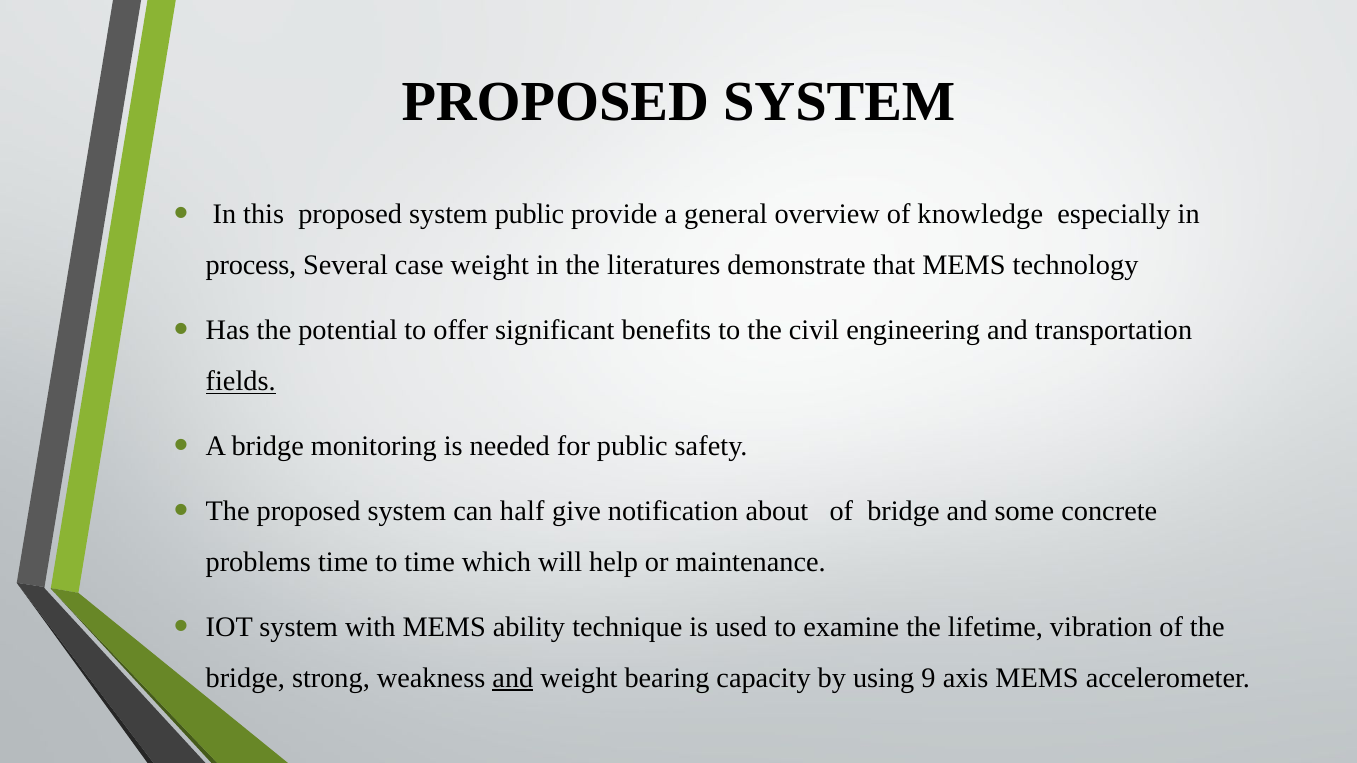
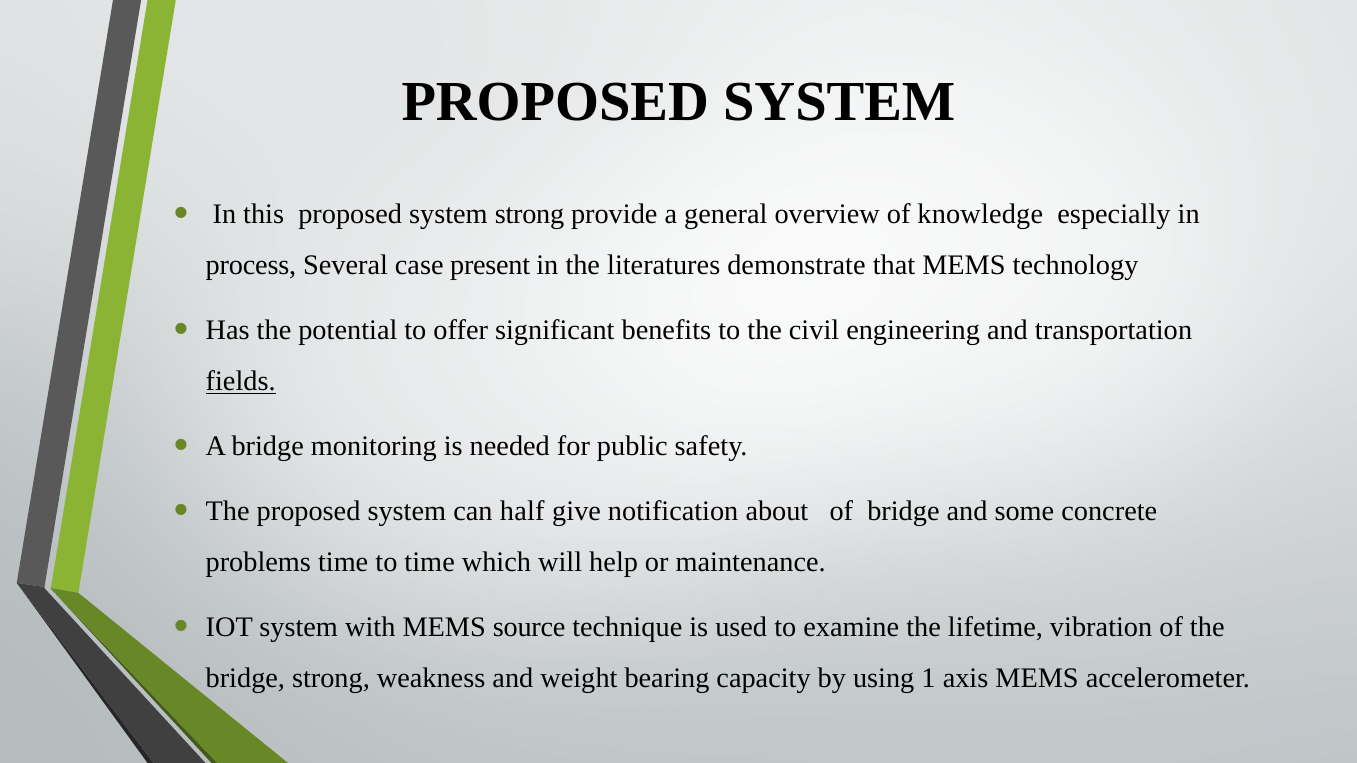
system public: public -> strong (530, 215)
case weight: weight -> present (490, 266)
ability: ability -> source (529, 627)
and underline: present -> none (513, 678)
9: 9 -> 1 (929, 678)
